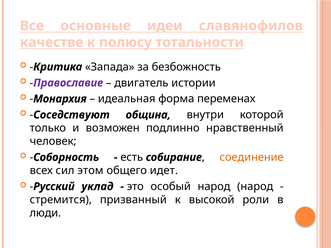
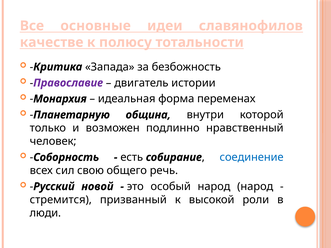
Соседствуют: Соседствуют -> Планетарную (72, 115)
соединение colour: orange -> blue (252, 157)
этом: этом -> свою (91, 171)
идет: идет -> речь (164, 171)
уклад: уклад -> новой (97, 187)
